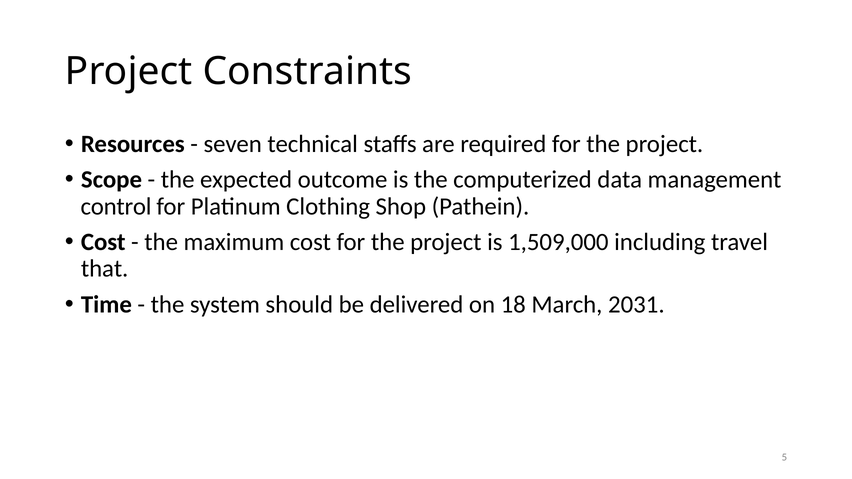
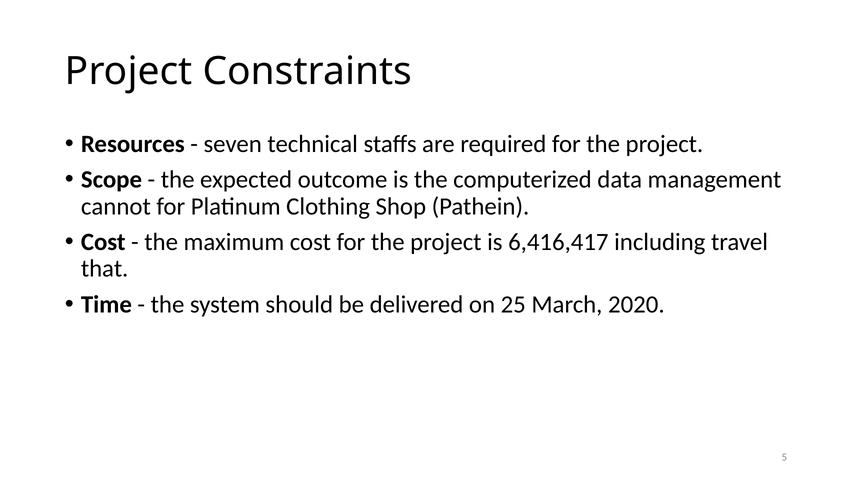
control: control -> cannot (116, 206)
1,509,000: 1,509,000 -> 6,416,417 (558, 242)
18: 18 -> 25 (513, 305)
2031: 2031 -> 2020 (636, 305)
